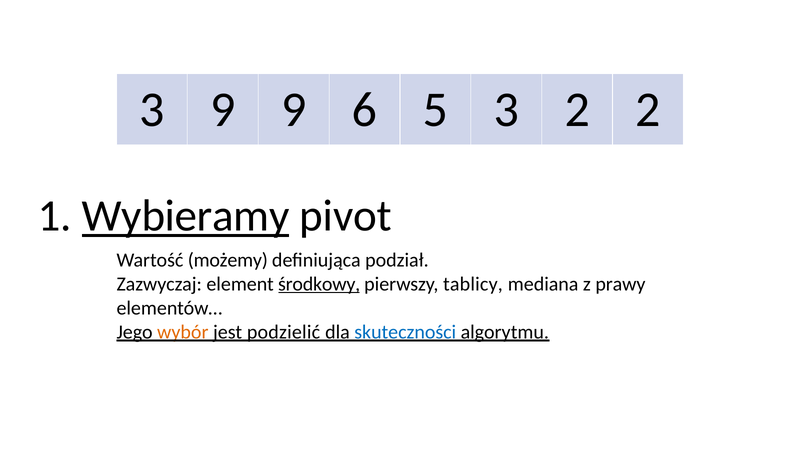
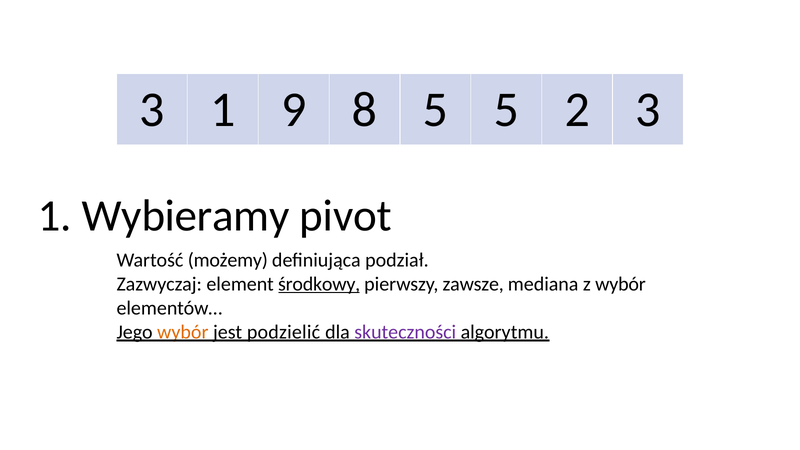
9: 9 -> 1 (223, 110)
6: 6 -> 8 (365, 110)
5 3: 3 -> 5 (506, 110)
2 2: 2 -> 3 (648, 110)
Wybieramy underline: present -> none (186, 216)
tablicy: tablicy -> zawsze (473, 284)
z prawy: prawy -> wybór (620, 284)
skuteczności colour: blue -> purple (405, 332)
